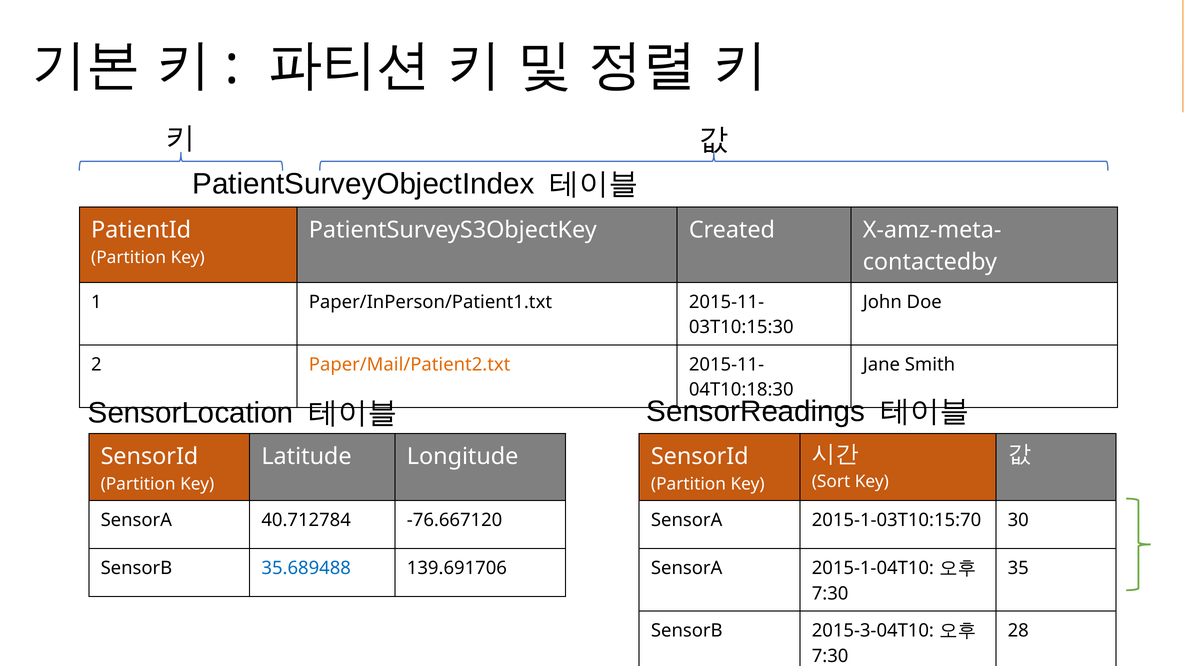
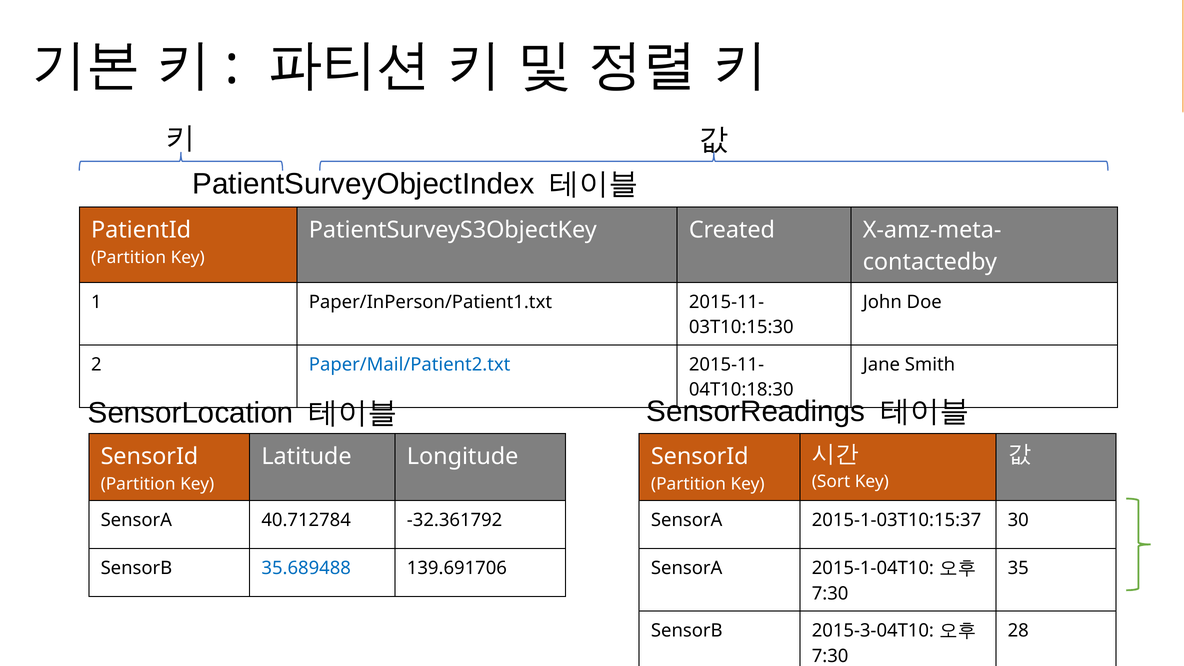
Paper/Mail/Patient2.txt colour: orange -> blue (410, 364)
-76.667120: -76.667120 -> -32.361792 (455, 520)
2015-1-03T10:15:70: 2015-1-03T10:15:70 -> 2015-1-03T10:15:37 (897, 520)
